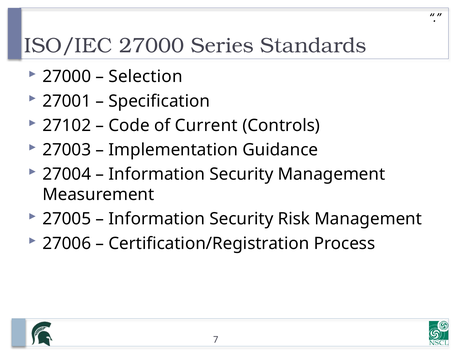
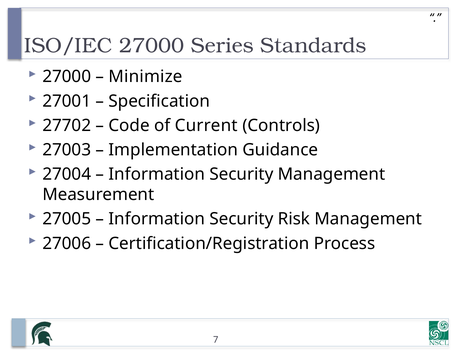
Selection: Selection -> Minimize (146, 77)
27102: 27102 -> 27702 (67, 125)
